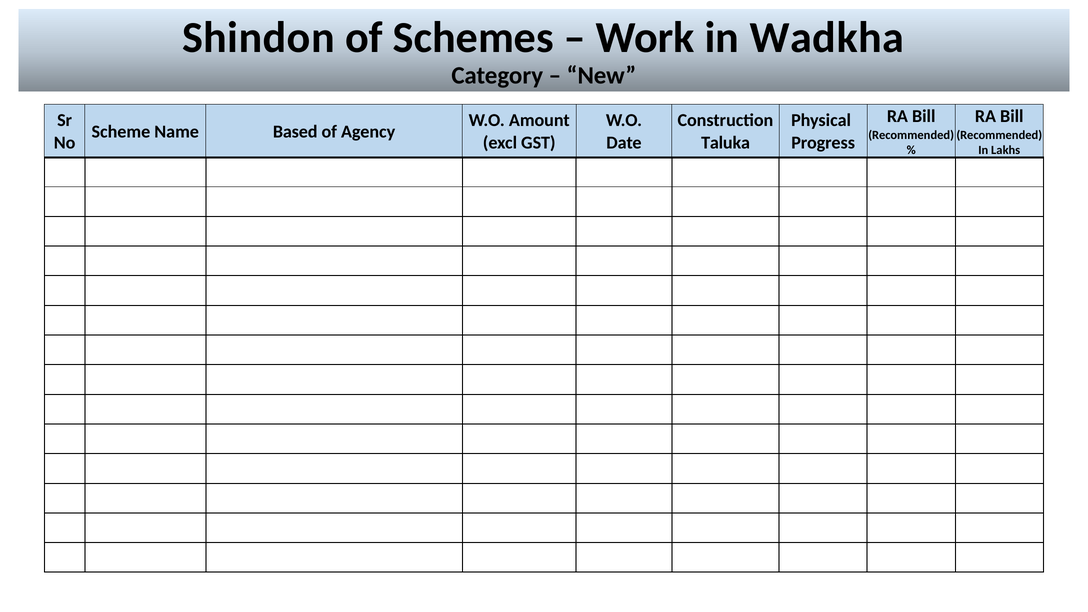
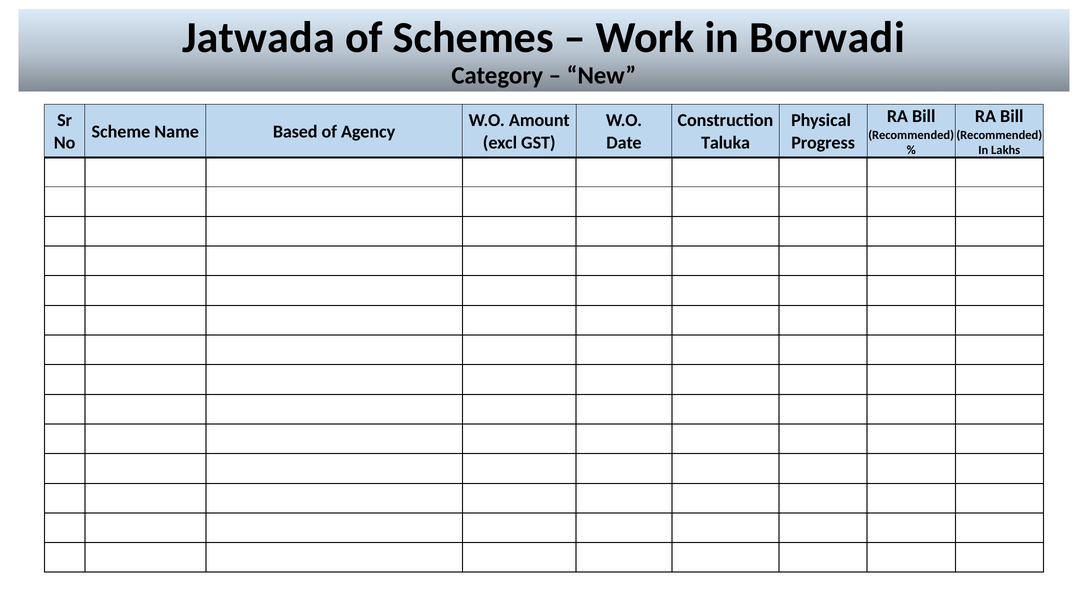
Shindon: Shindon -> Jatwada (259, 37)
Wadkha: Wadkha -> Borwadi (827, 37)
